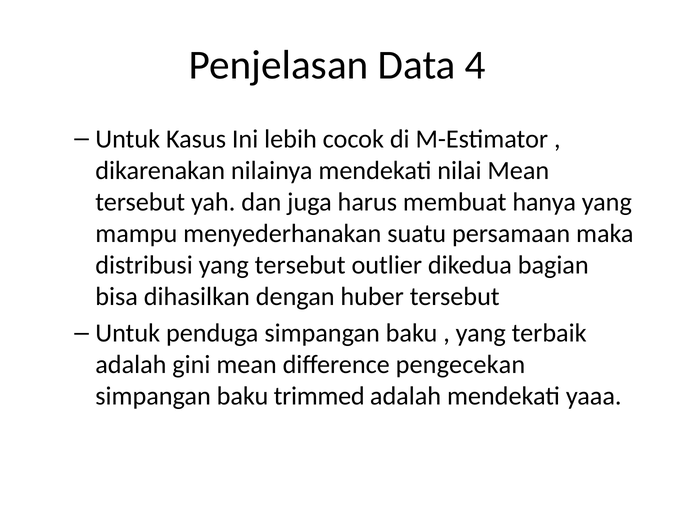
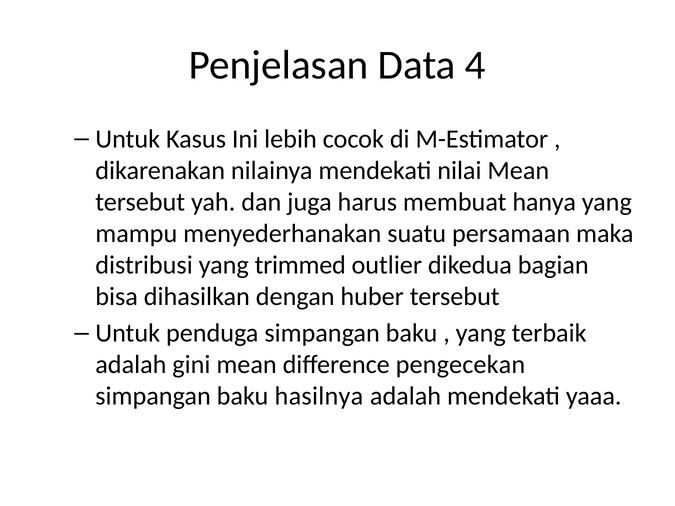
yang tersebut: tersebut -> trimmed (300, 265)
trimmed: trimmed -> hasilnya (319, 396)
